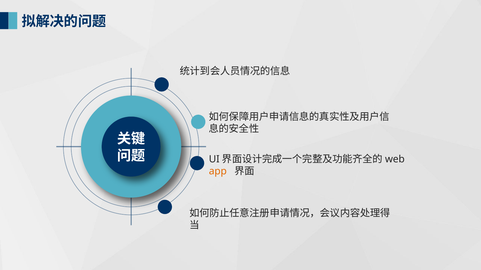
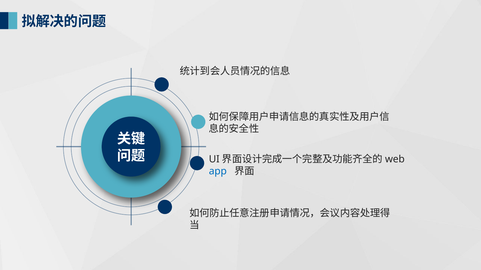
app colour: orange -> blue (218, 172)
